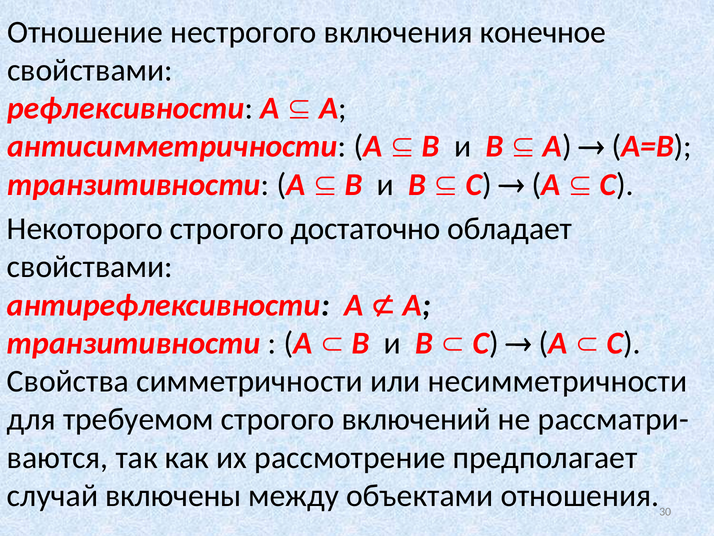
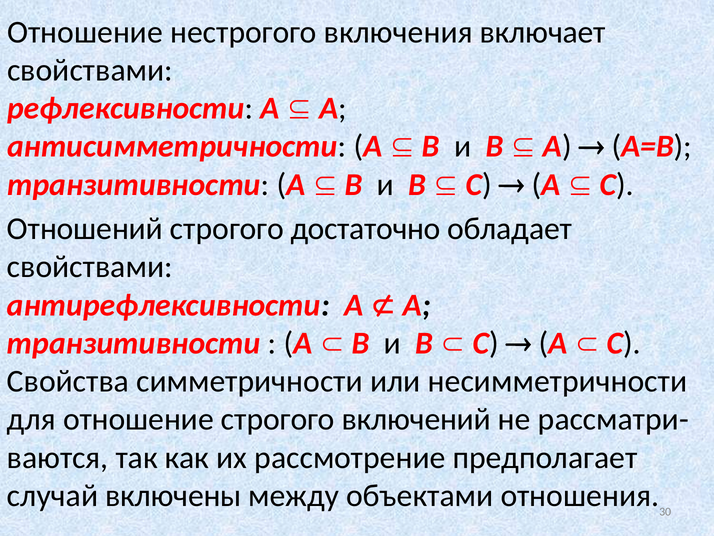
конечное: конечное -> включает (543, 32)
Некоторого: Некоторого -> Отношений (85, 229)
для требуемом: требуемом -> отношение (138, 419)
